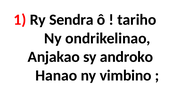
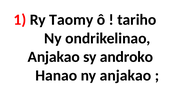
Sendra: Sendra -> Taomy (71, 20)
ny vimbino: vimbino -> anjakao (125, 76)
